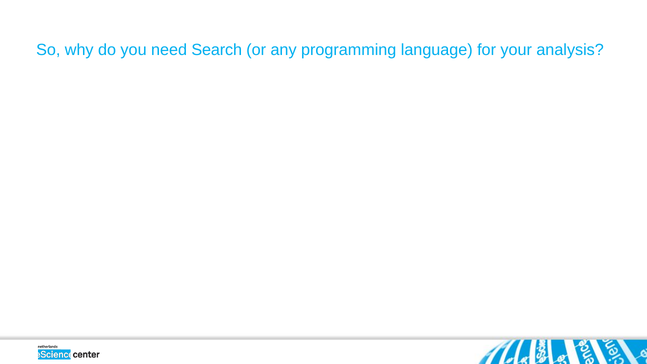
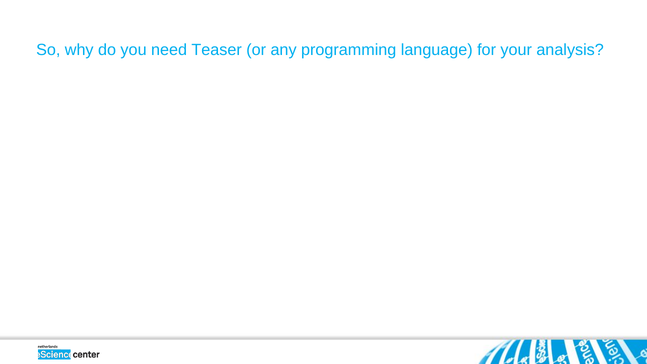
Search: Search -> Teaser (217, 50)
